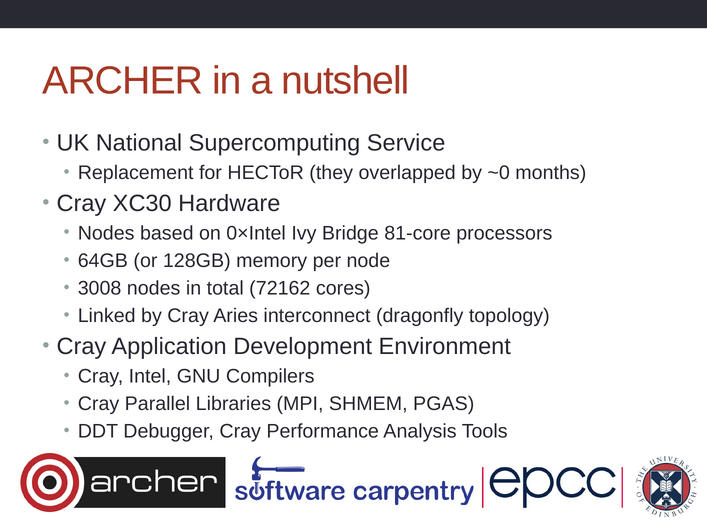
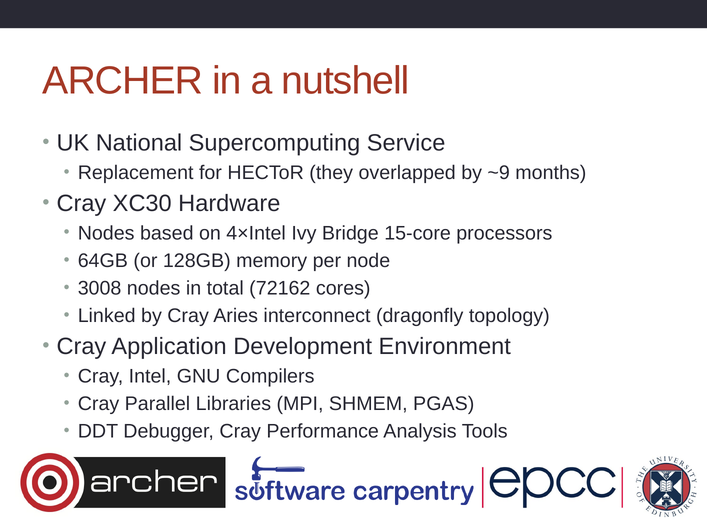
~0: ~0 -> ~9 (499, 173)
0×Intel: 0×Intel -> 4×Intel (256, 233)
81-core: 81-core -> 15-core (418, 233)
